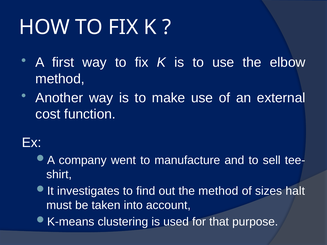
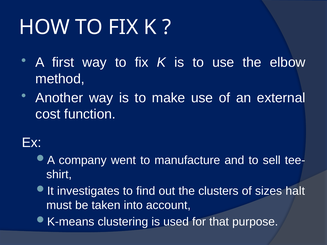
the method: method -> clusters (218, 191)
